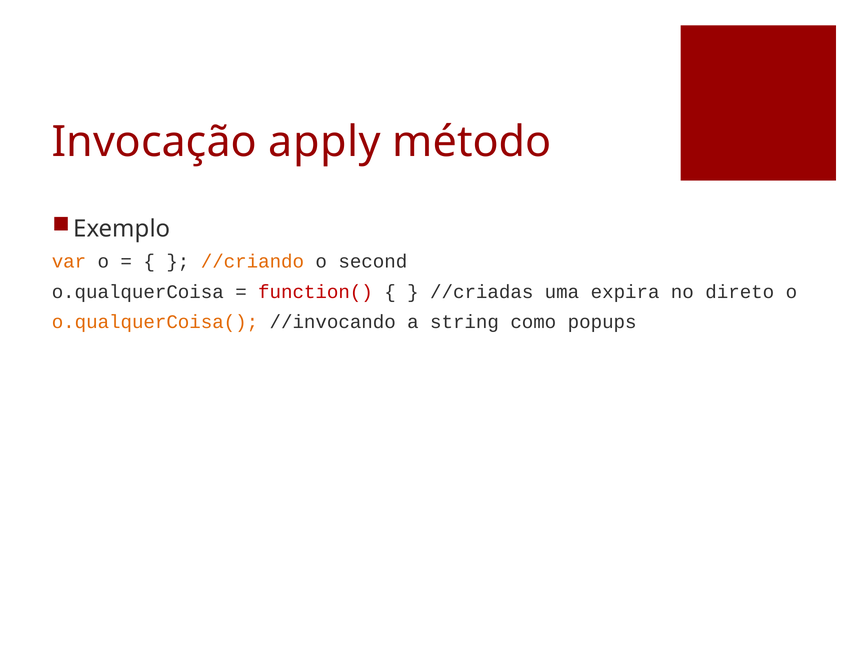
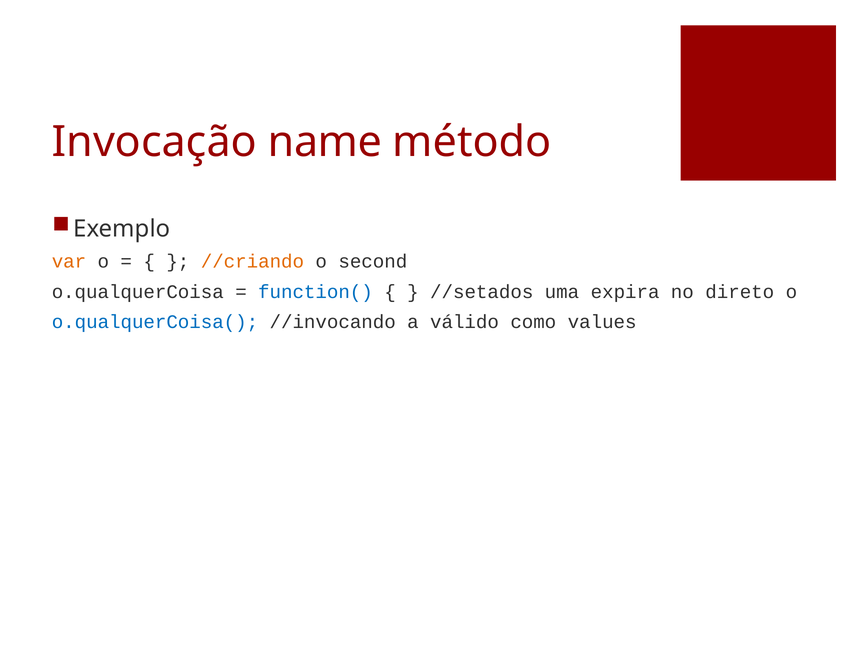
apply: apply -> name (325, 142)
function( colour: red -> blue (315, 292)
//criadas: //criadas -> //setados (482, 292)
o.qualquerCoisa( colour: orange -> blue (155, 322)
string: string -> válido (465, 322)
popups: popups -> values (602, 322)
